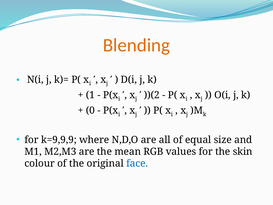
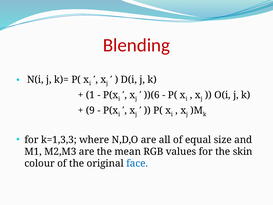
Blending colour: orange -> red (136, 45)
))(2: ))(2 -> ))(6 (152, 95)
0: 0 -> 9 (90, 110)
k=9,9,9: k=9,9,9 -> k=1,3,3 (59, 140)
